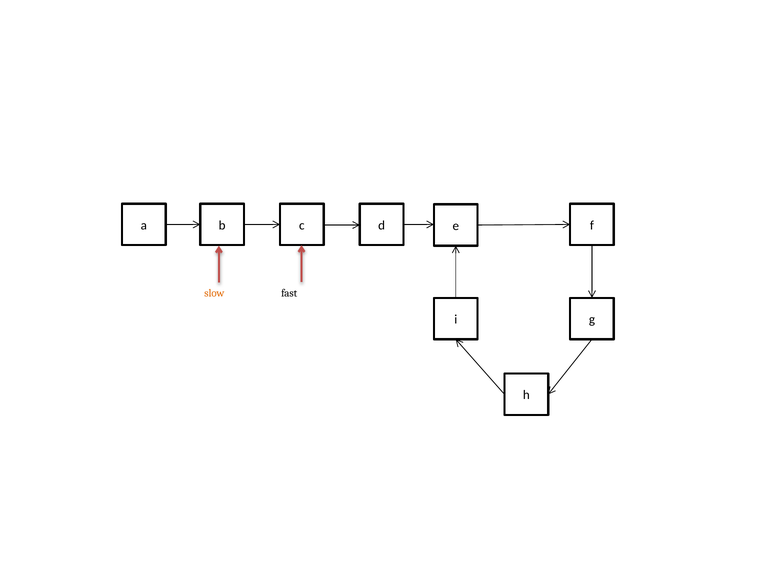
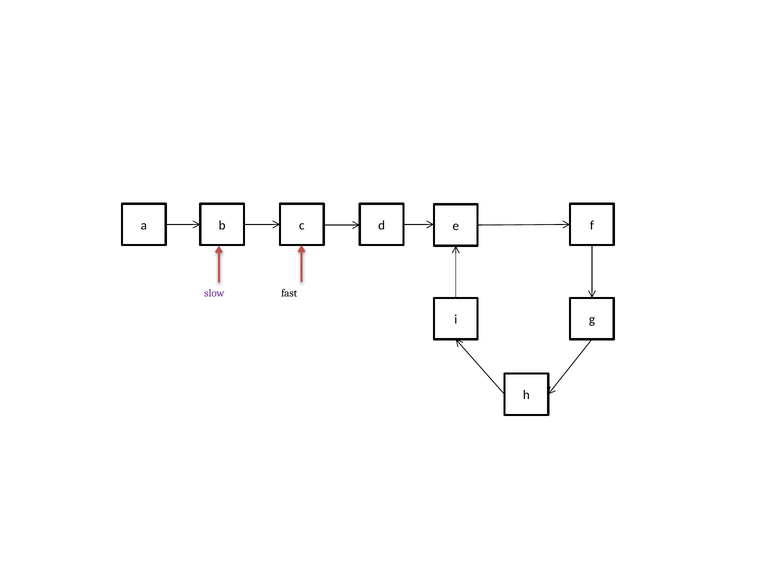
slow colour: orange -> purple (214, 293)
